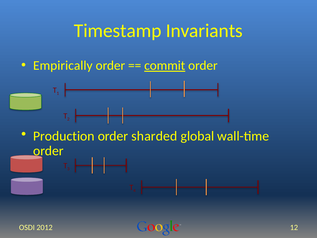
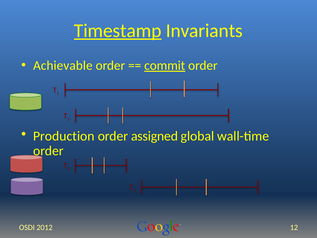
Timestamp underline: none -> present (118, 31)
Empirically: Empirically -> Achievable (63, 65)
sharded: sharded -> assigned (154, 136)
